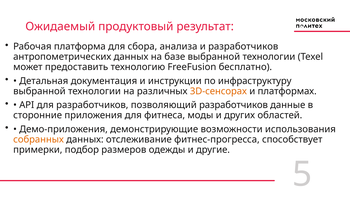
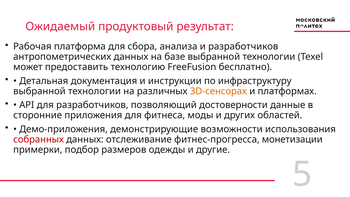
позволяющий разработчиков: разработчиков -> достоверности (233, 105)
собранных colour: orange -> red (39, 139)
способствует: способствует -> монетизации (292, 139)
